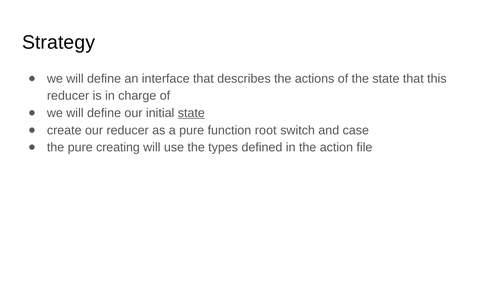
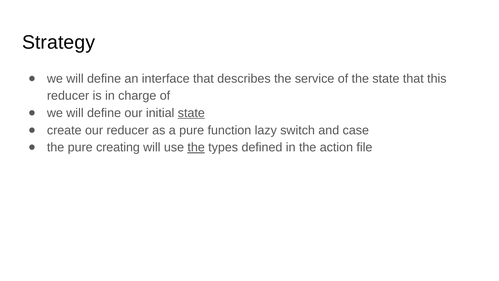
actions: actions -> service (315, 78)
root: root -> lazy (266, 130)
the underline: none -> present (196, 147)
